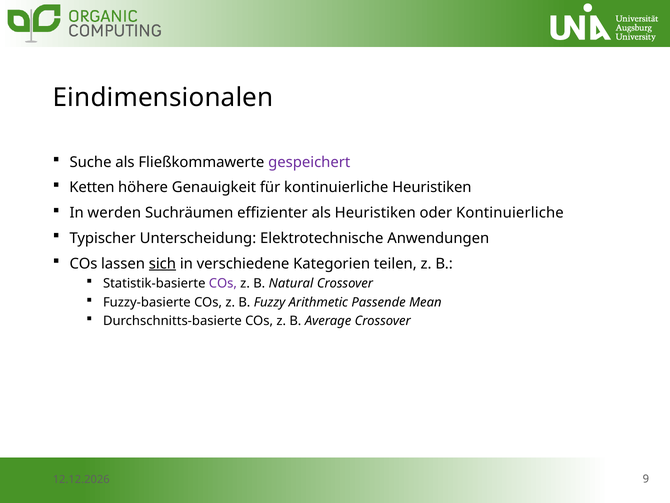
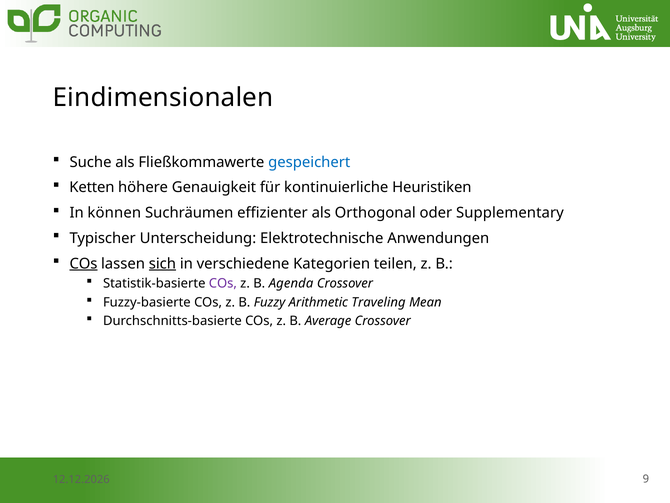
gespeichert colour: purple -> blue (309, 162)
werden: werden -> können (114, 213)
als Heuristiken: Heuristiken -> Orthogonal (375, 213)
oder Kontinuierliche: Kontinuierliche -> Supplementary (510, 213)
COs underline: none -> present (83, 263)
Natural: Natural -> Agenda (291, 283)
Passende: Passende -> Traveling (379, 302)
